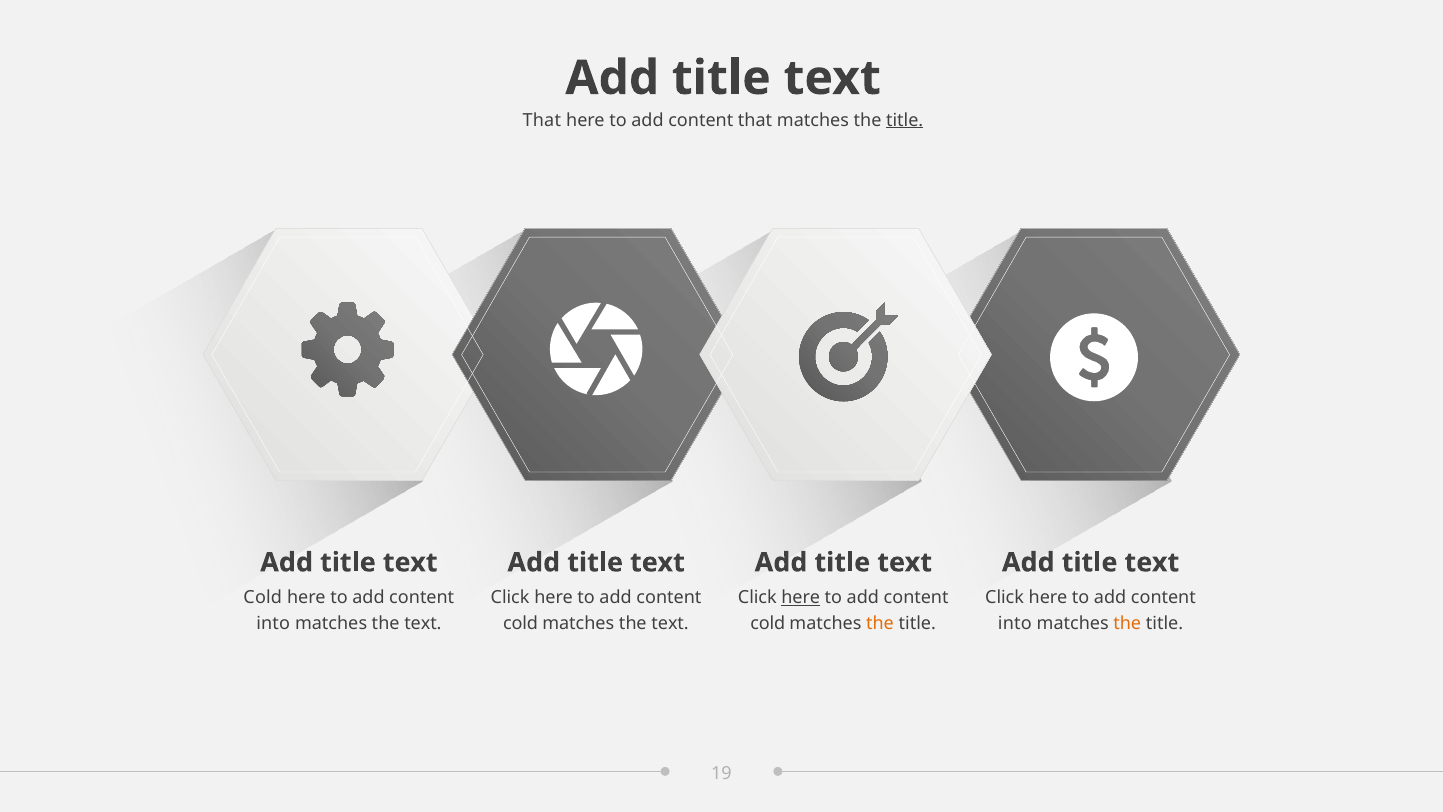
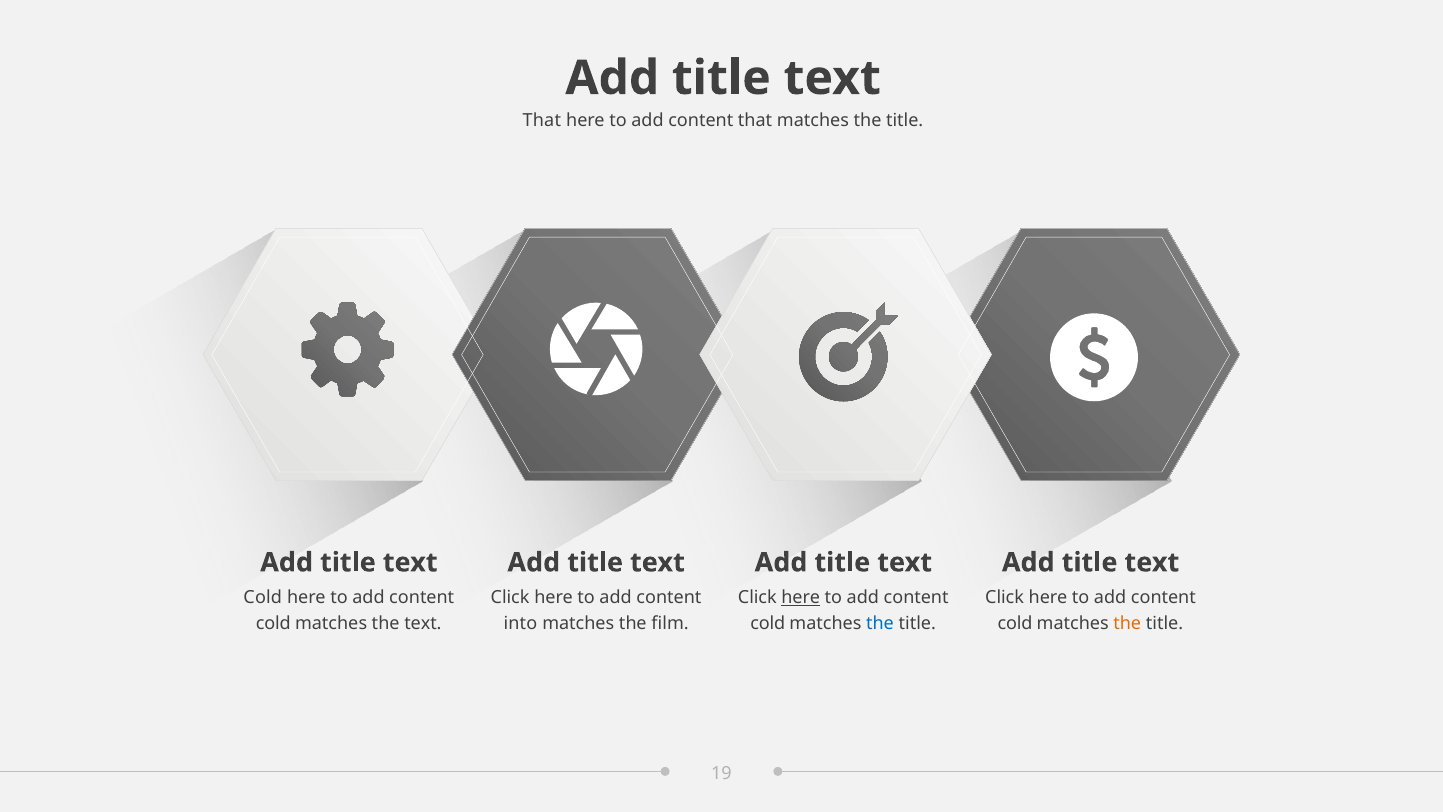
title underline: present -> none (905, 120)
into: into -> cold (273, 623)
cold: cold -> into (520, 623)
text: text -> film (670, 623)
the colour: orange -> blue (880, 623)
into: into -> cold (1015, 623)
